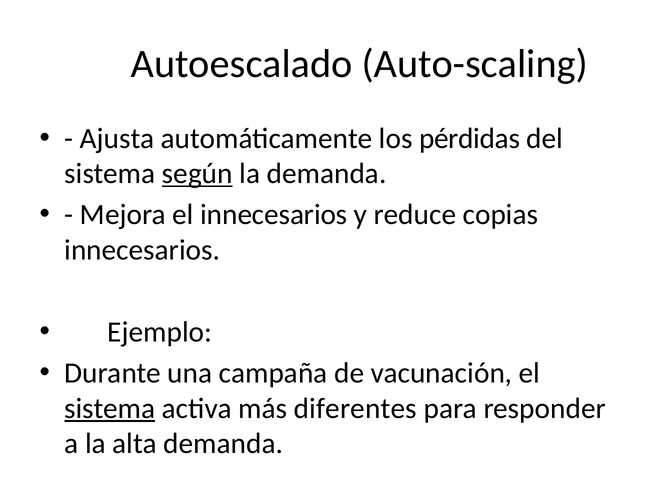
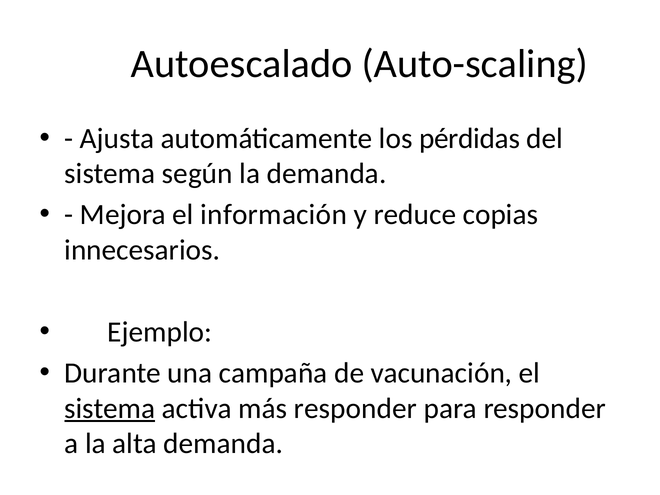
según underline: present -> none (197, 174)
el innecesarios: innecesarios -> información (274, 215)
más diferentes: diferentes -> responder (355, 408)
